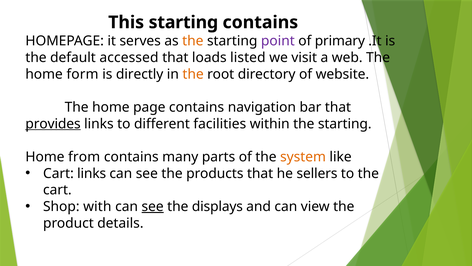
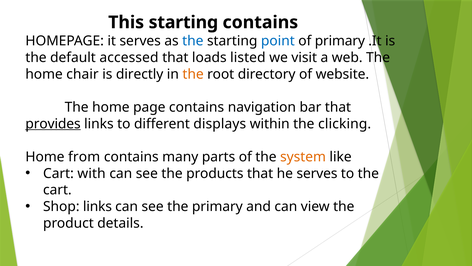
the colour: orange -> blue (193, 41)
point colour: purple -> blue (278, 41)
form: form -> chair (82, 74)
facilities: facilities -> displays (220, 124)
within the starting: starting -> clicking (345, 124)
Cart links: links -> with (92, 173)
he sellers: sellers -> serves (317, 173)
Shop with: with -> links (97, 206)
see underline: present -> none (153, 206)
the displays: displays -> primary (217, 206)
